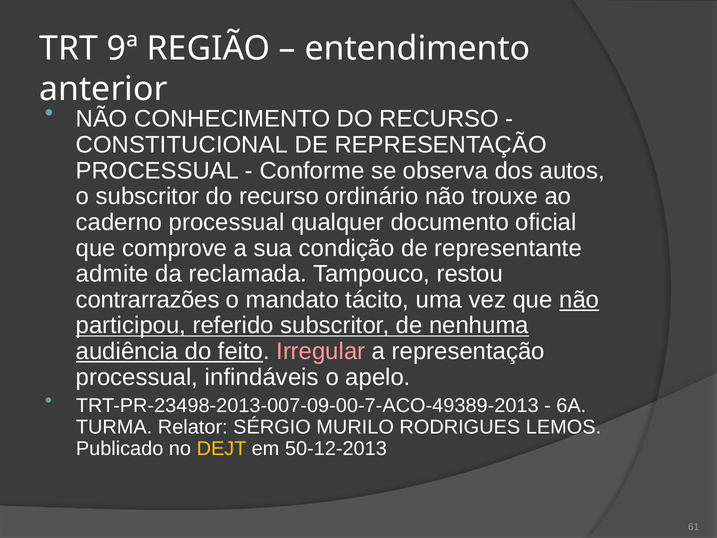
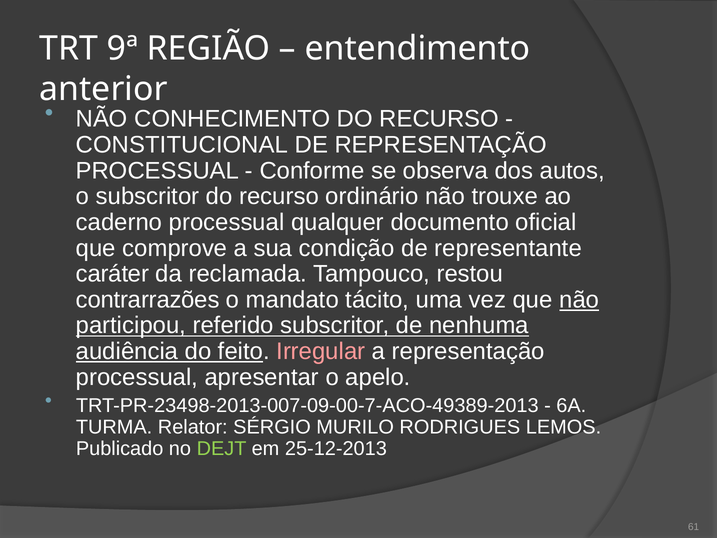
admite: admite -> caráter (112, 274)
infindáveis: infindáveis -> apresentar (262, 377)
DEJT colour: yellow -> light green (222, 449)
50-12-2013: 50-12-2013 -> 25-12-2013 (336, 449)
